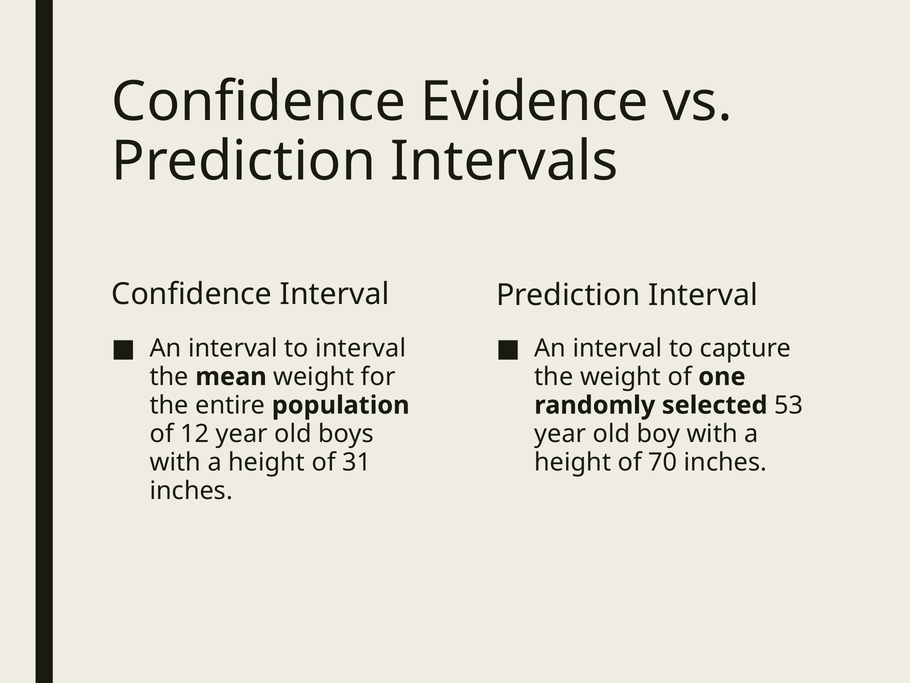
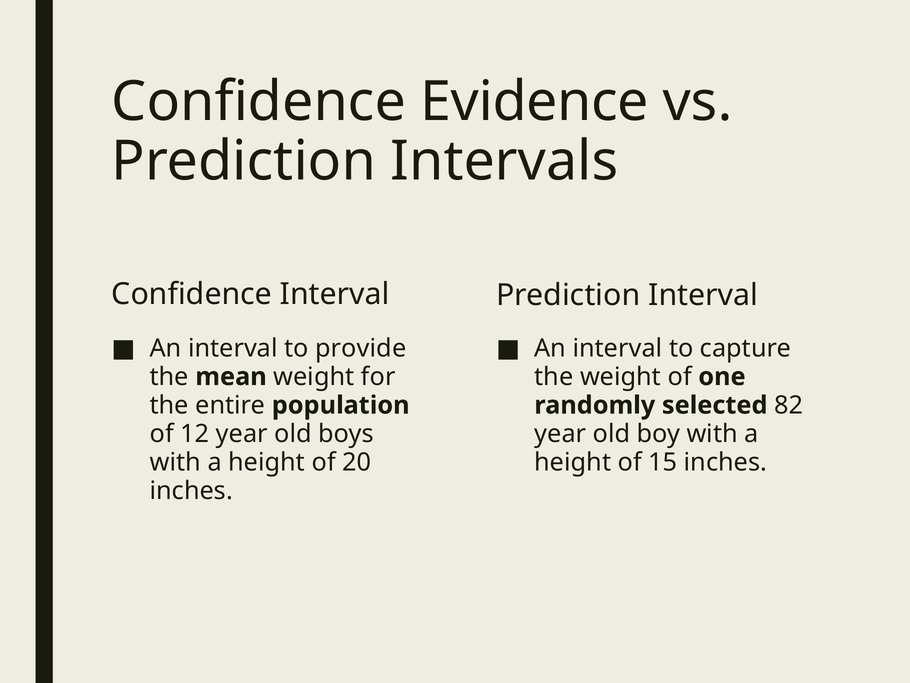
to interval: interval -> provide (361, 348)
53: 53 -> 82 (789, 405)
31: 31 -> 20 (357, 462)
70: 70 -> 15 (663, 462)
